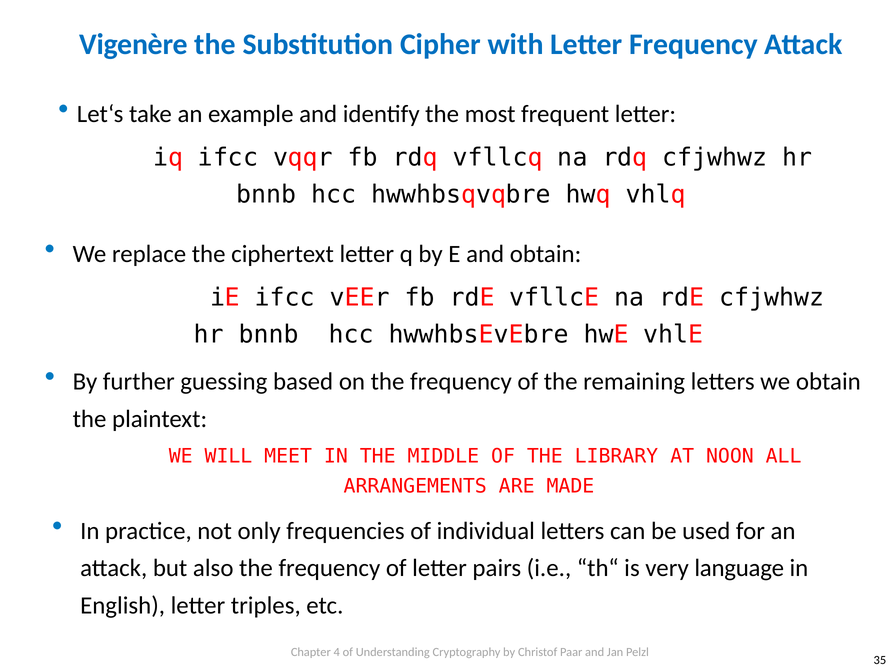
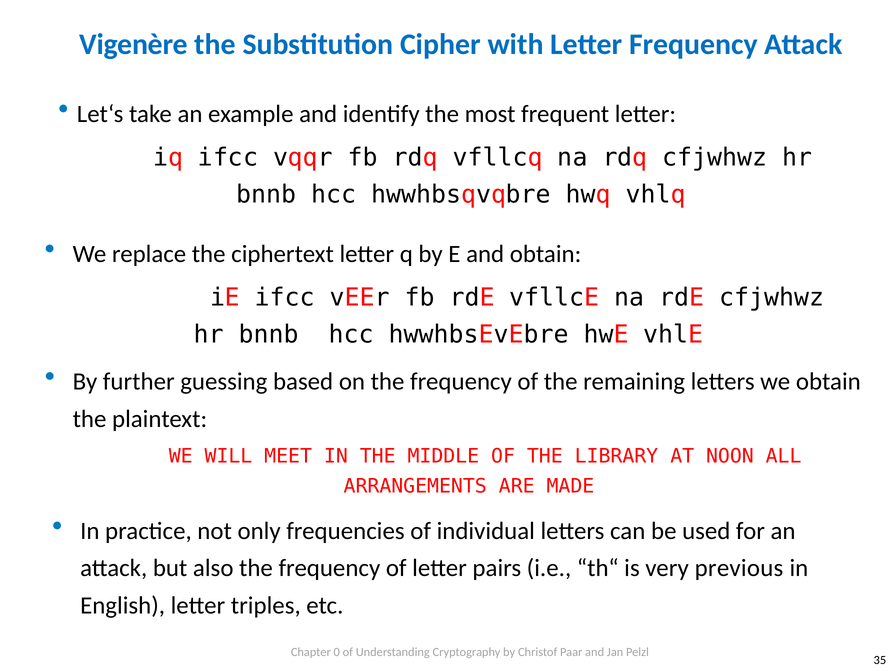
language: language -> previous (739, 569)
4: 4 -> 0 (337, 652)
